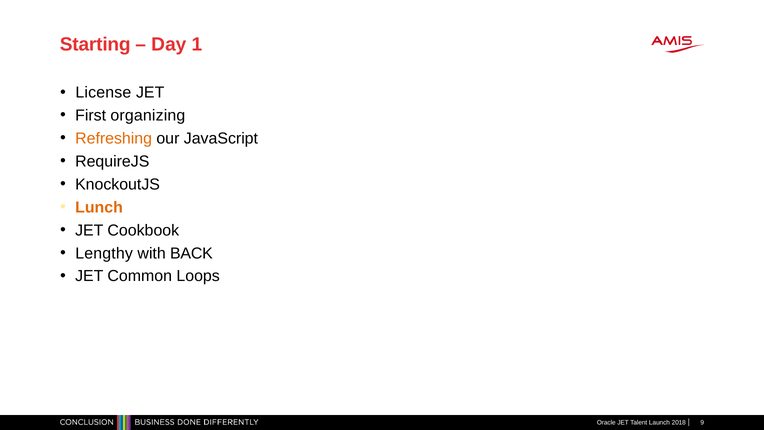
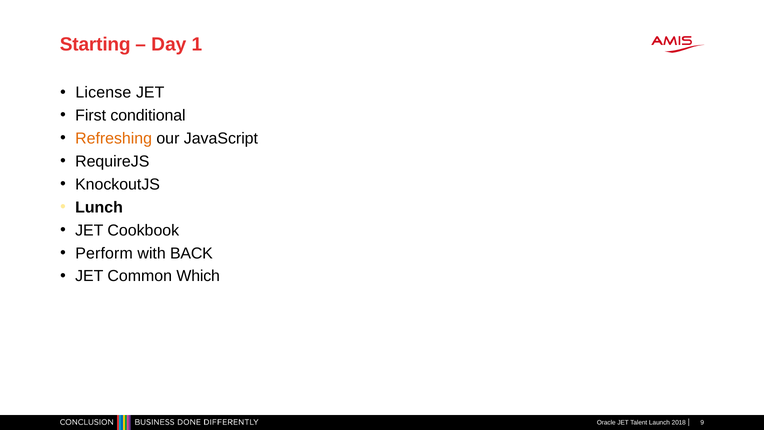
organizing: organizing -> conditional (148, 116)
Lunch colour: orange -> black (99, 207)
Lengthy: Lengthy -> Perform (104, 253)
Loops: Loops -> Which (198, 276)
